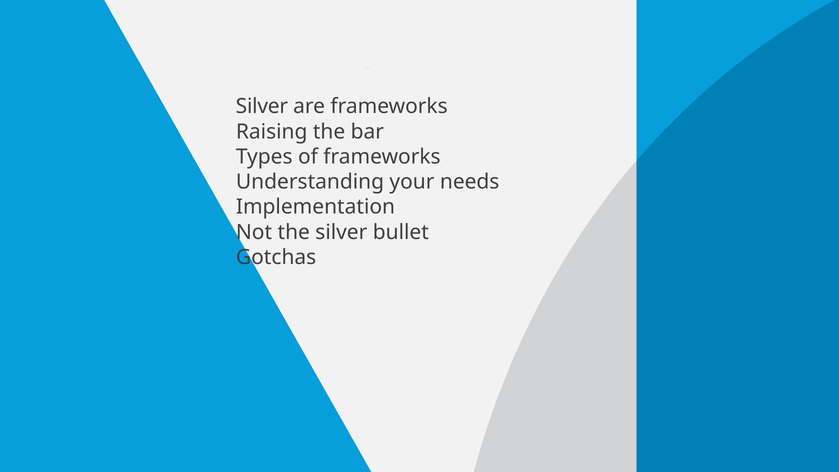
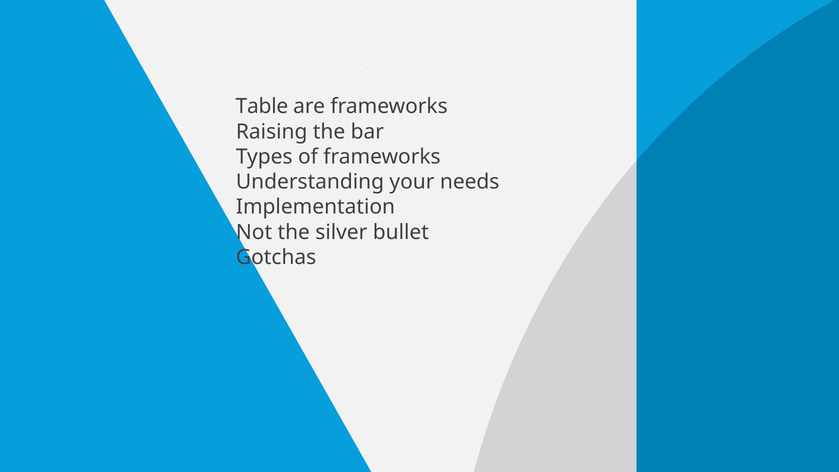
Silver: Silver -> Table (262, 107)
